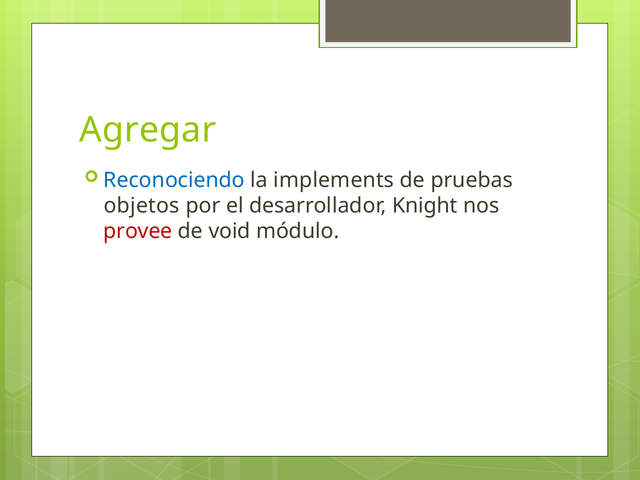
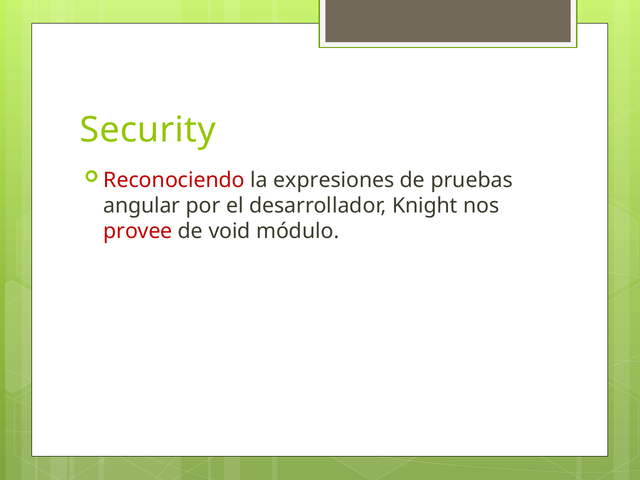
Agregar: Agregar -> Security (148, 130)
Reconociendo colour: blue -> red (174, 180)
implements: implements -> expresiones (334, 180)
objetos: objetos -> angular (142, 206)
